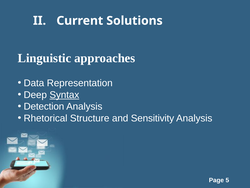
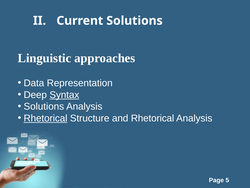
Detection: Detection -> Solutions (44, 106)
Rhetorical underline: none -> present (46, 118)
and Sensitivity: Sensitivity -> Rhetorical (153, 118)
